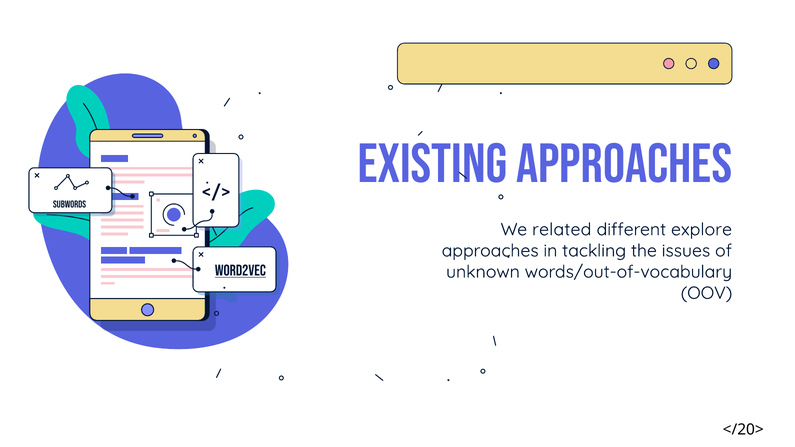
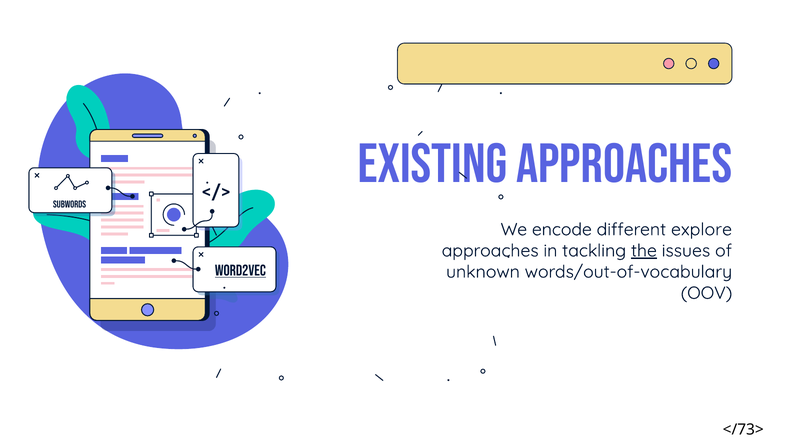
related: related -> encode (562, 230)
the underline: none -> present (644, 251)
</20>: </20> -> </73> (743, 430)
